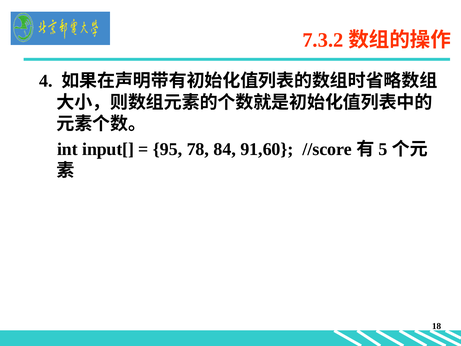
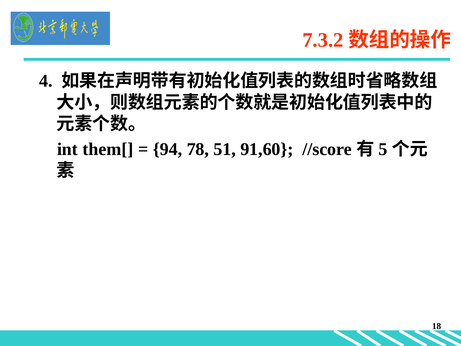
input[: input[ -> them[ (108, 149)
95: 95 -> 94 (168, 149)
84: 84 -> 51 (225, 149)
